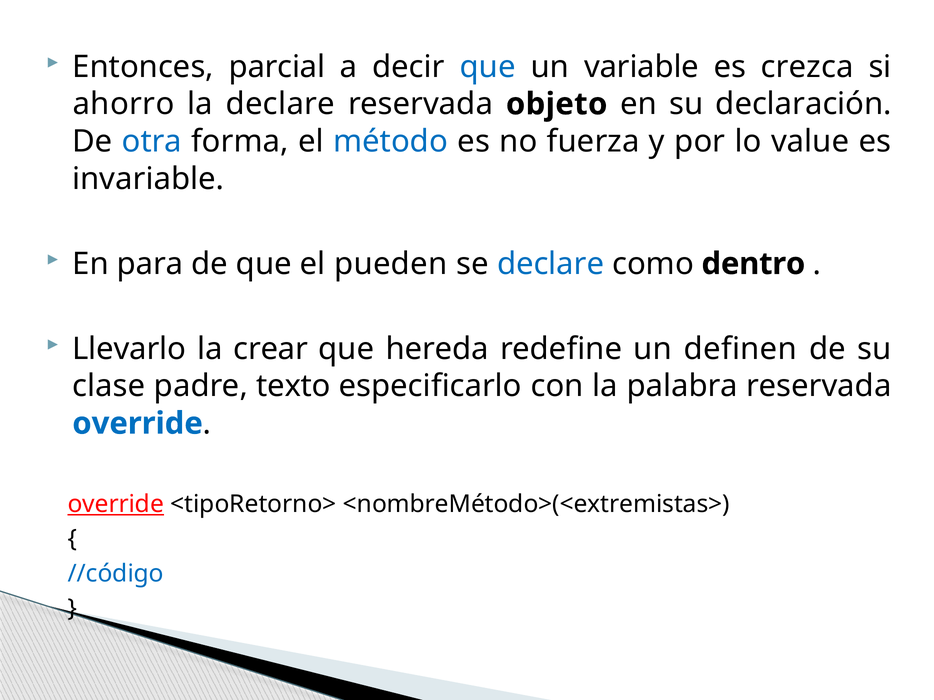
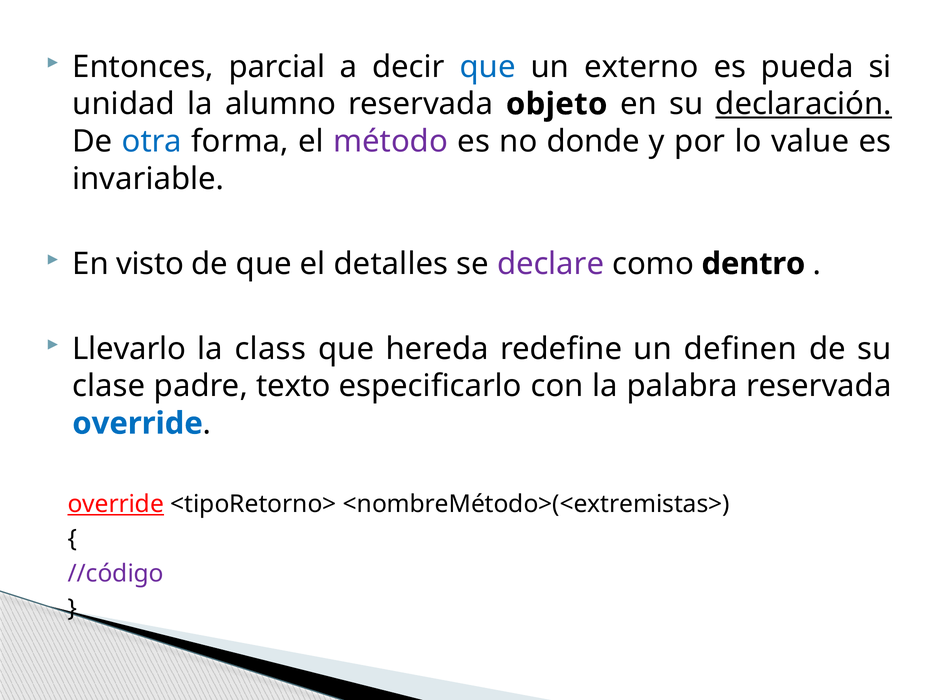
variable: variable -> externo (641, 67)
crezca: crezca -> pueda (807, 67)
ahorro: ahorro -> unidad (124, 104)
la declare: declare -> alumno (281, 104)
declaración underline: none -> present (804, 104)
método colour: blue -> purple (391, 142)
fuerza: fuerza -> donde (593, 142)
para: para -> visto (150, 264)
pueden: pueden -> detalles (391, 264)
declare colour: blue -> purple (551, 264)
crear: crear -> class (270, 349)
//código colour: blue -> purple (116, 574)
